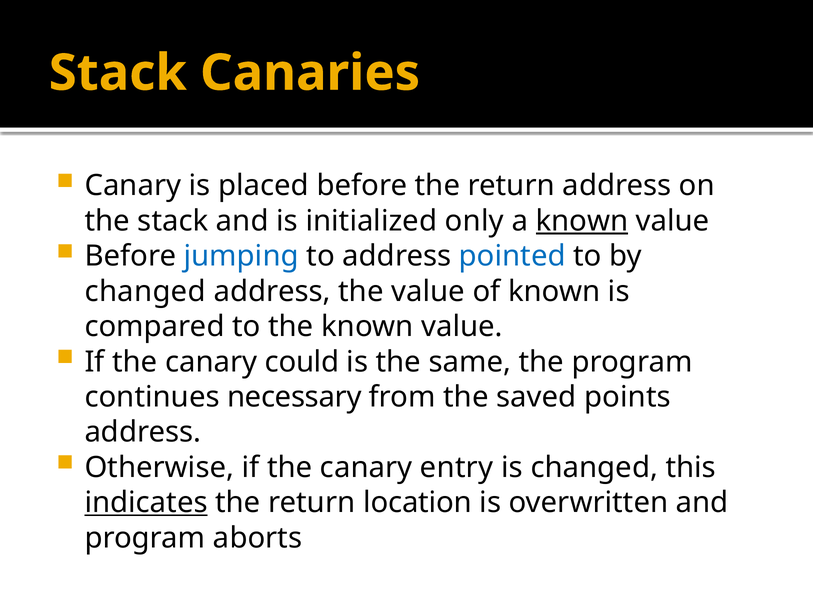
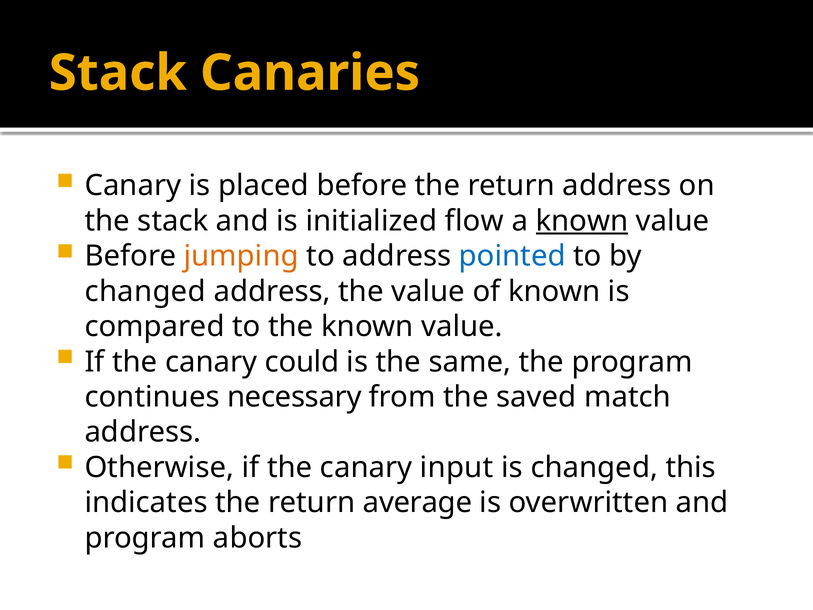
only: only -> flow (474, 221)
jumping colour: blue -> orange (241, 256)
points: points -> match (628, 397)
entry: entry -> input (457, 467)
indicates underline: present -> none (146, 503)
location: location -> average (418, 503)
